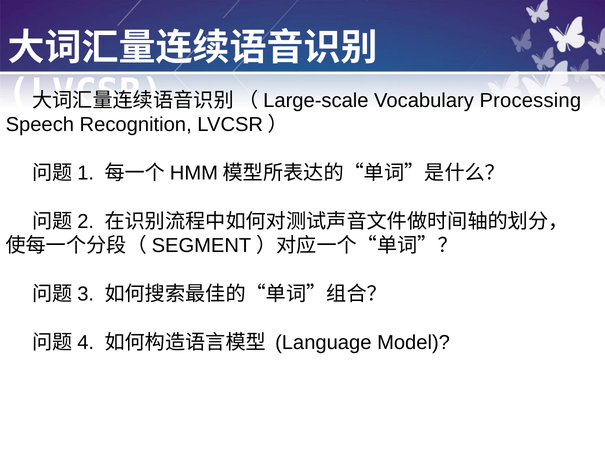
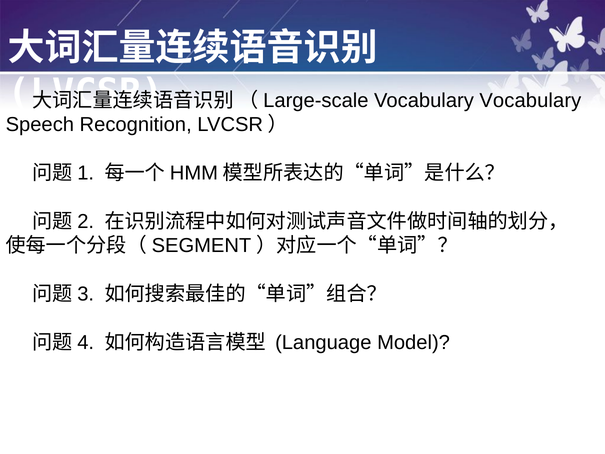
Vocabulary Processing: Processing -> Vocabulary (530, 100)
